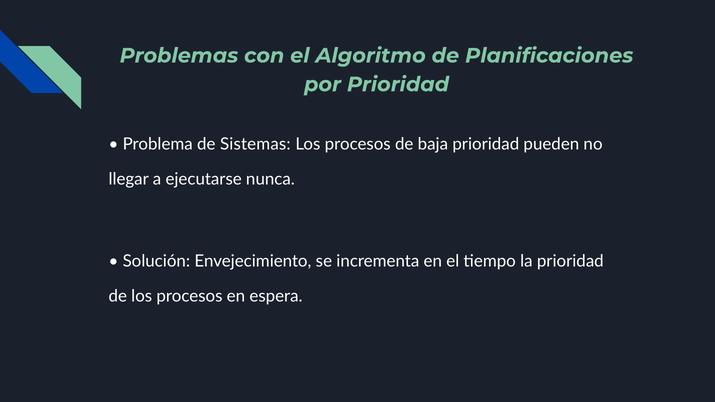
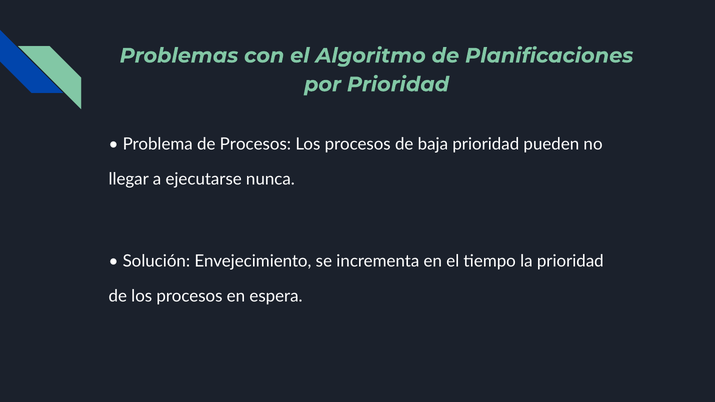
de Sistemas: Sistemas -> Procesos (255, 144)
